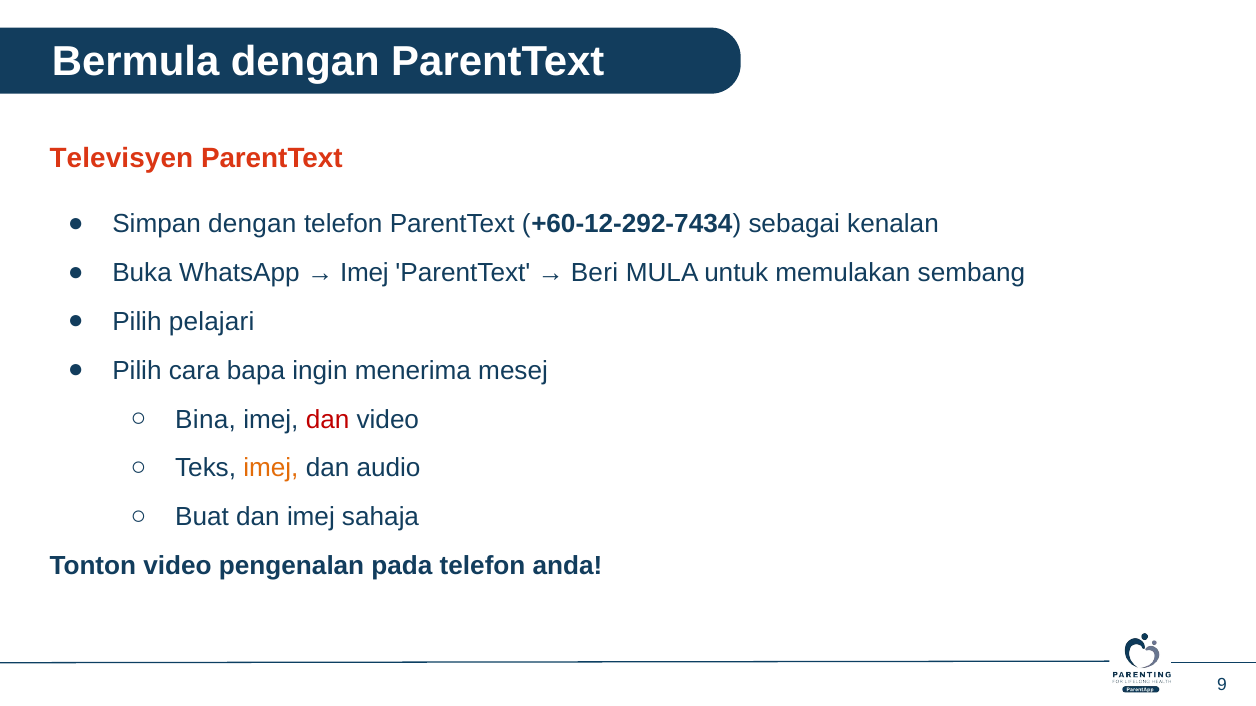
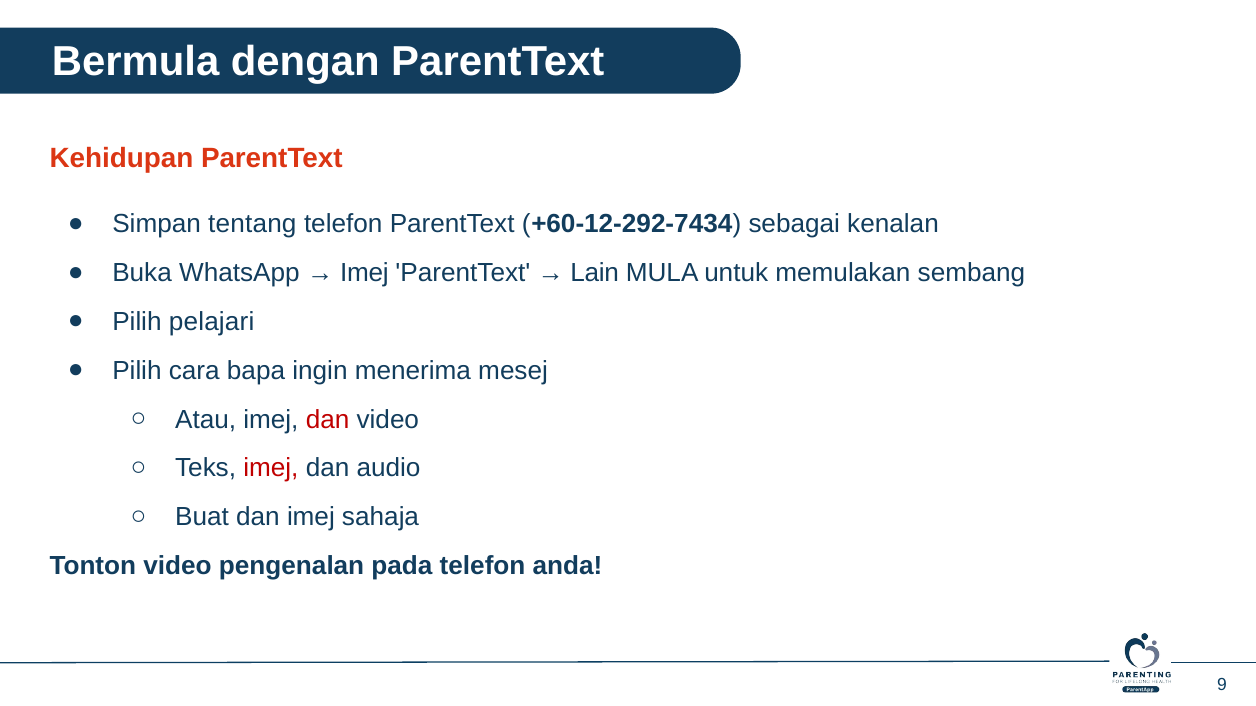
Televisyen: Televisyen -> Kehidupan (121, 158)
Simpan dengan: dengan -> tentang (252, 224)
Beri: Beri -> Lain (595, 273)
Bina: Bina -> Atau (206, 420)
imej colour: orange -> red (271, 469)
